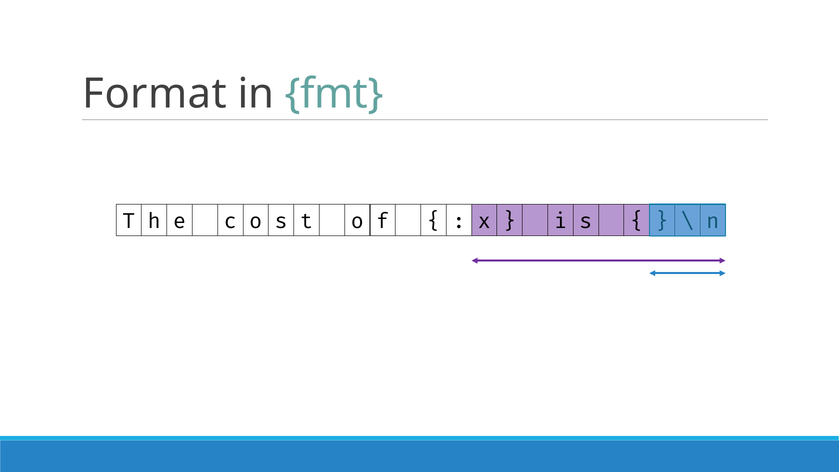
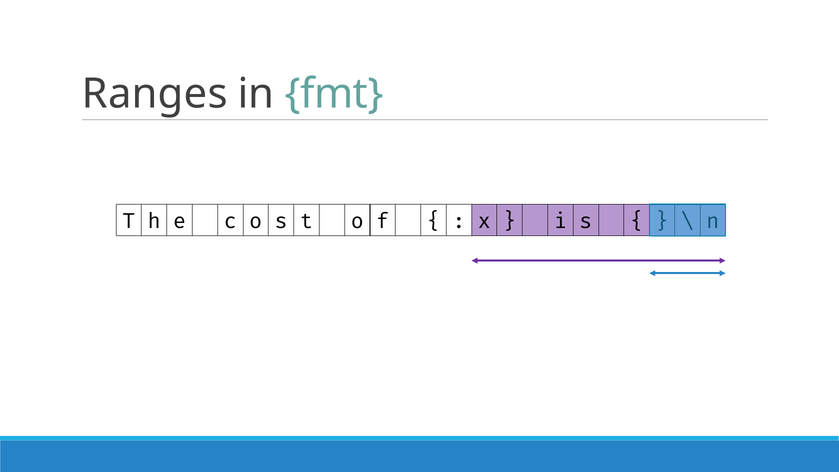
Format: Format -> Ranges (155, 94)
